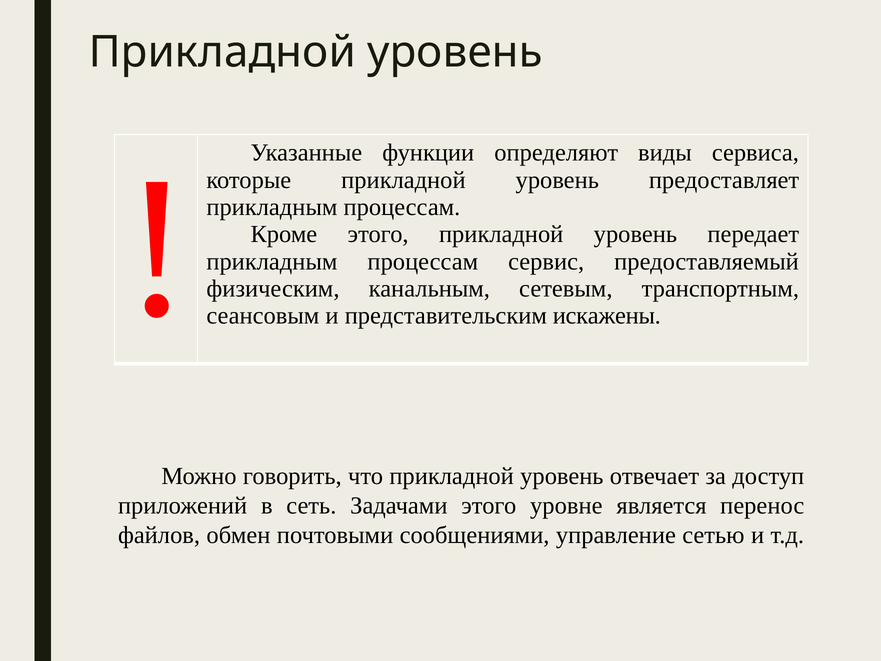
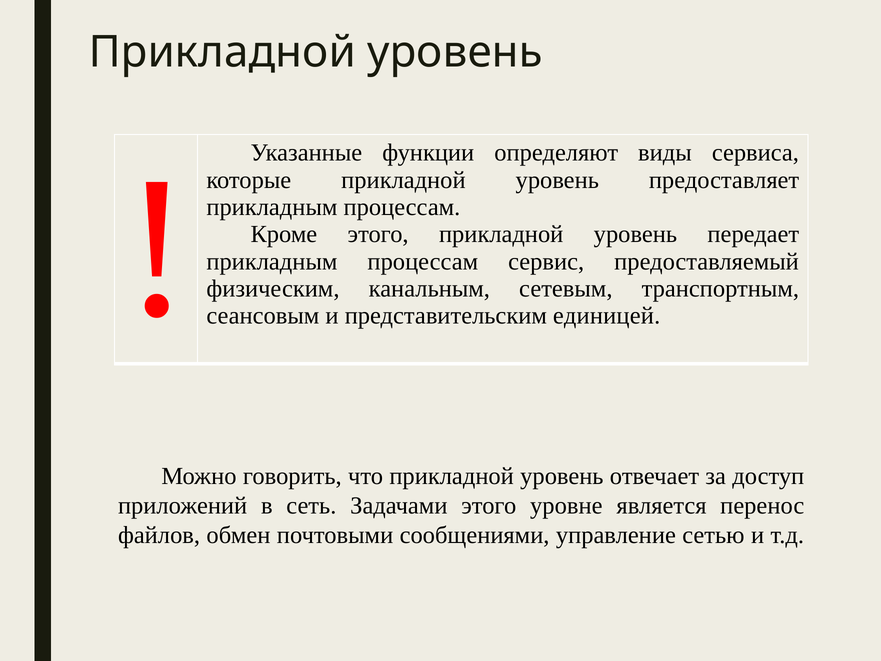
искажены: искажены -> единицей (607, 316)
